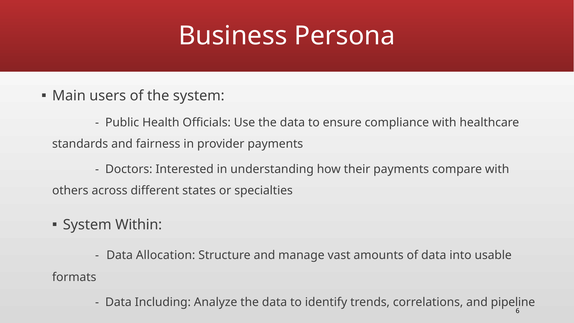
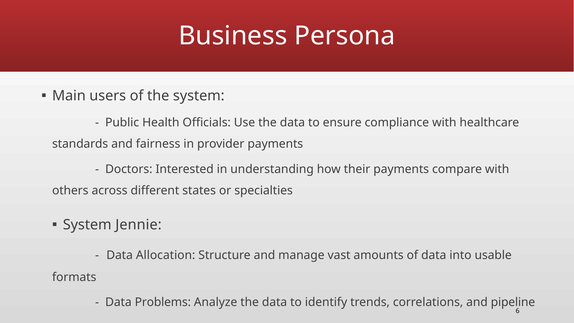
Within: Within -> Jennie (139, 225)
Including: Including -> Problems (163, 302)
